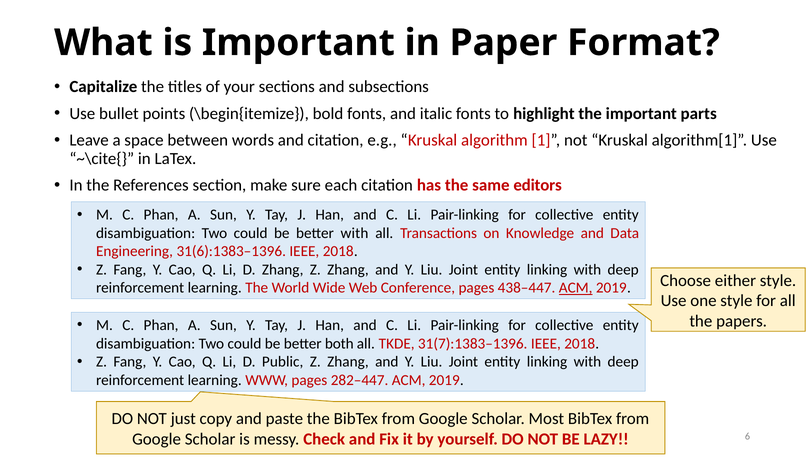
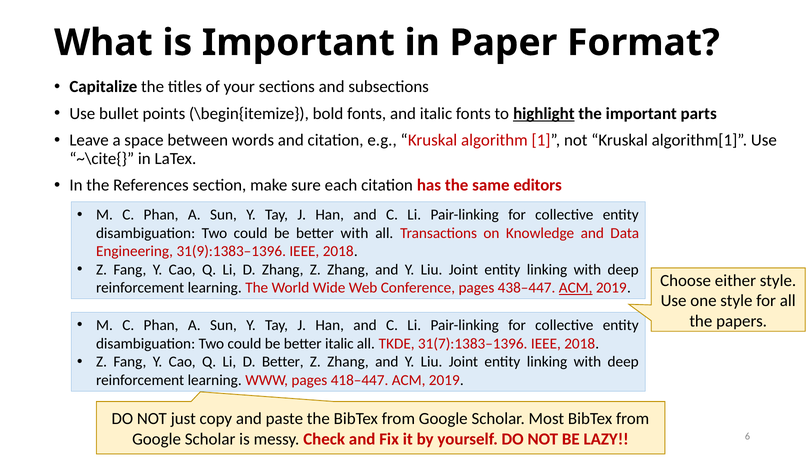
highlight underline: none -> present (544, 114)
31(6):1383–1396: 31(6):1383–1396 -> 31(9):1383–1396 (231, 251)
better both: both -> italic (339, 343)
D Public: Public -> Better (283, 362)
282–447: 282–447 -> 418–447 (360, 380)
